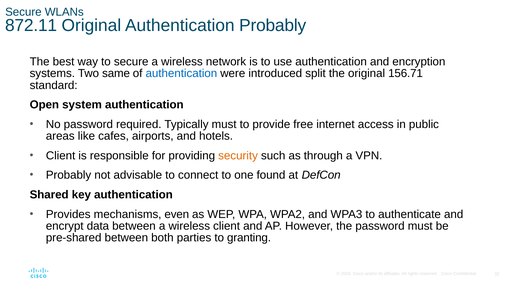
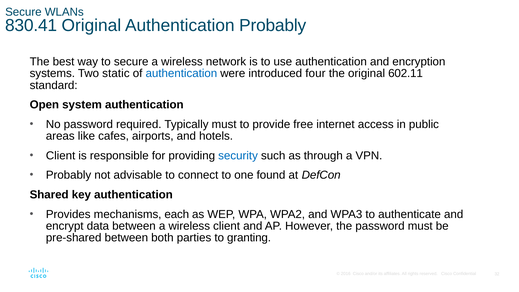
872.11: 872.11 -> 830.41 (31, 26)
same: same -> static (116, 73)
split: split -> four (315, 73)
156.71: 156.71 -> 602.11 (406, 73)
security colour: orange -> blue (238, 156)
even: even -> each (177, 214)
